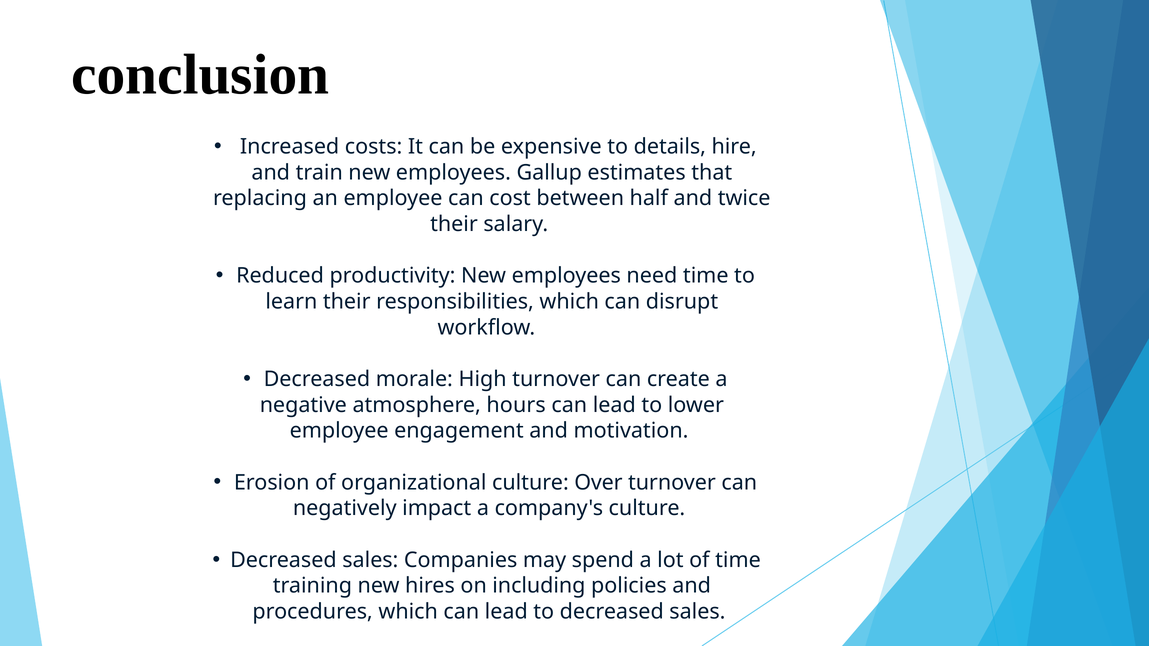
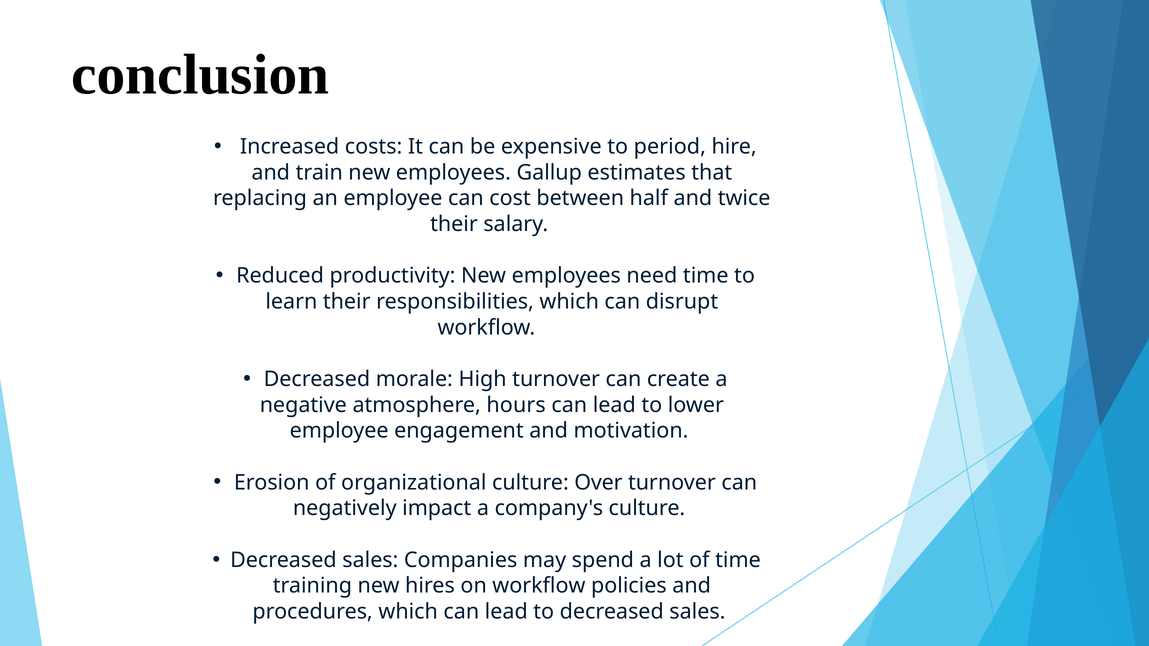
details: details -> period (670, 147)
on including: including -> workflow (539, 586)
